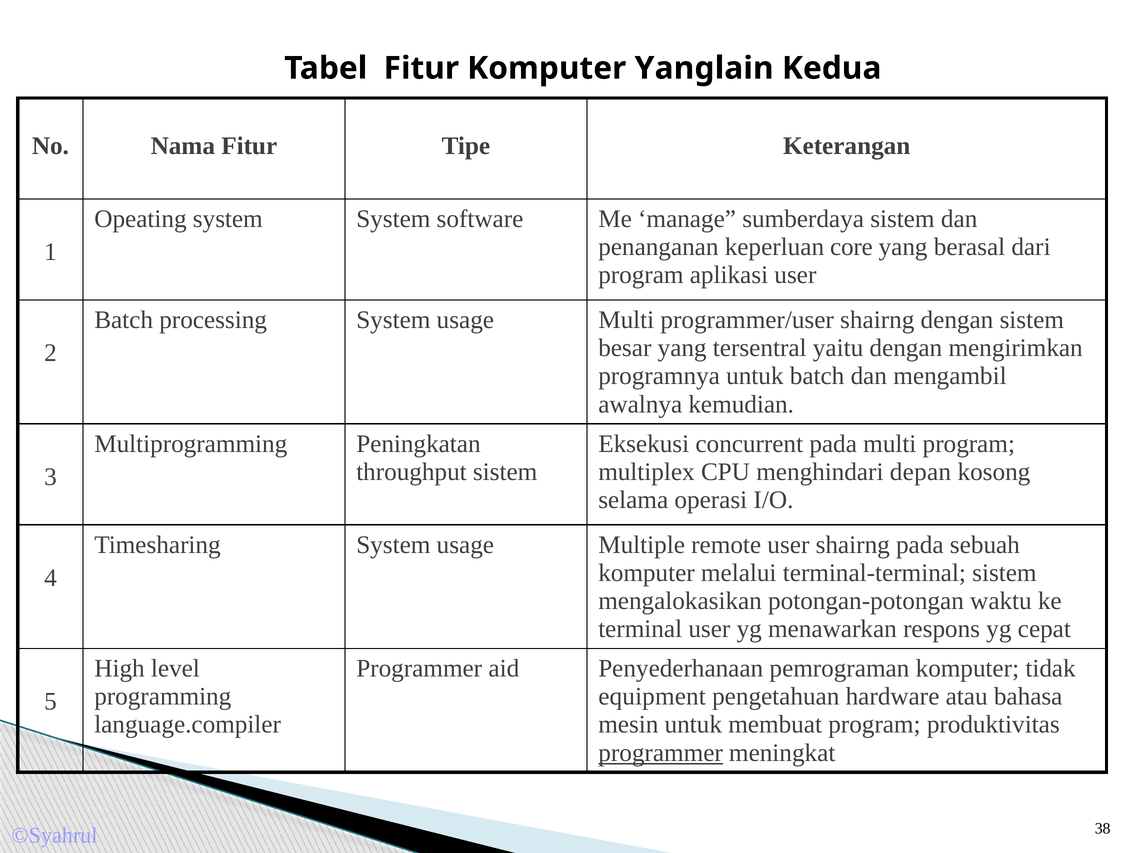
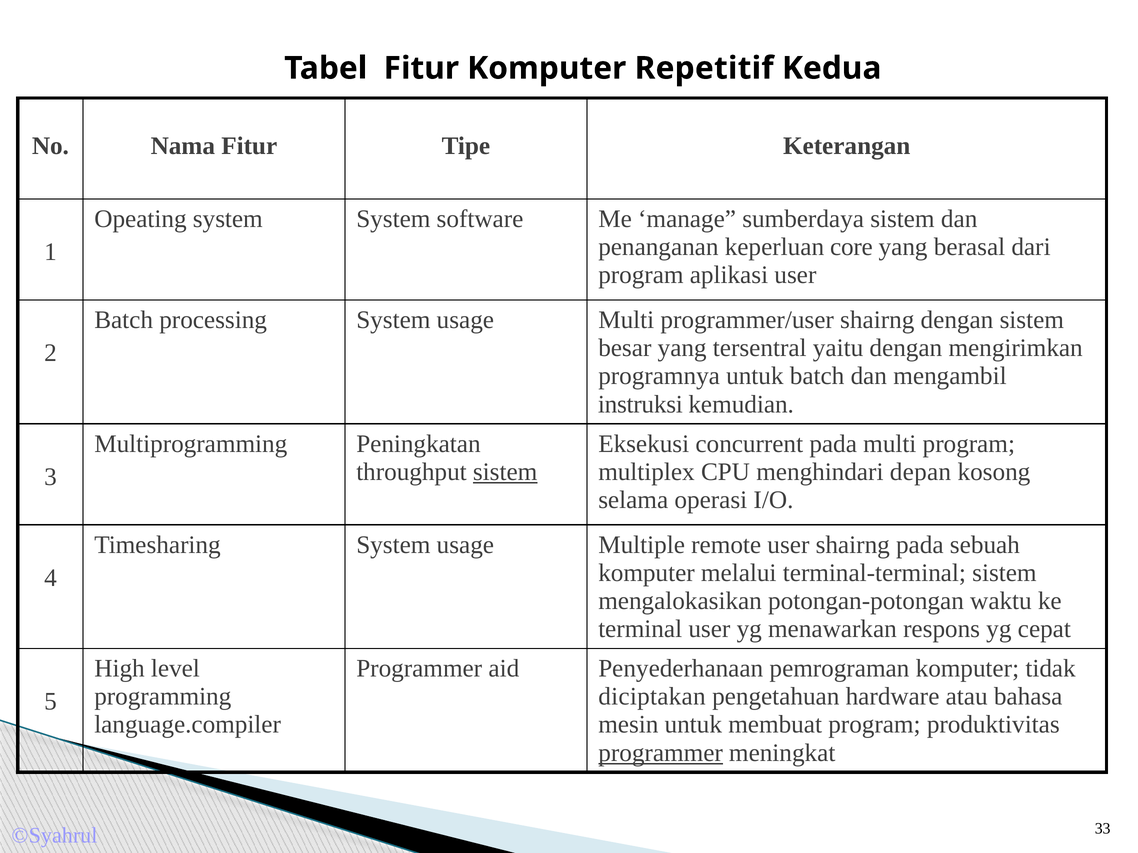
Yanglain: Yanglain -> Repetitif (704, 68)
awalnya: awalnya -> instruksi (640, 404)
sistem underline: none -> present (505, 472)
equipment: equipment -> diciptakan (652, 697)
38: 38 -> 33 (1103, 829)
